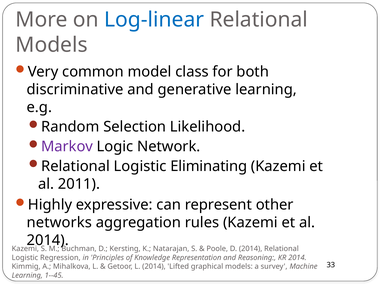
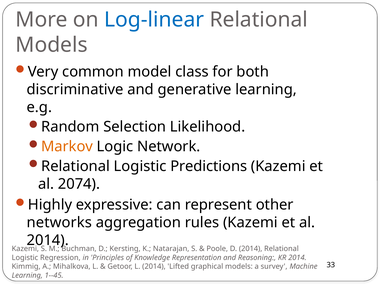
Markov colour: purple -> orange (67, 147)
Eliminating: Eliminating -> Predictions (209, 166)
2011: 2011 -> 2074 (79, 184)
